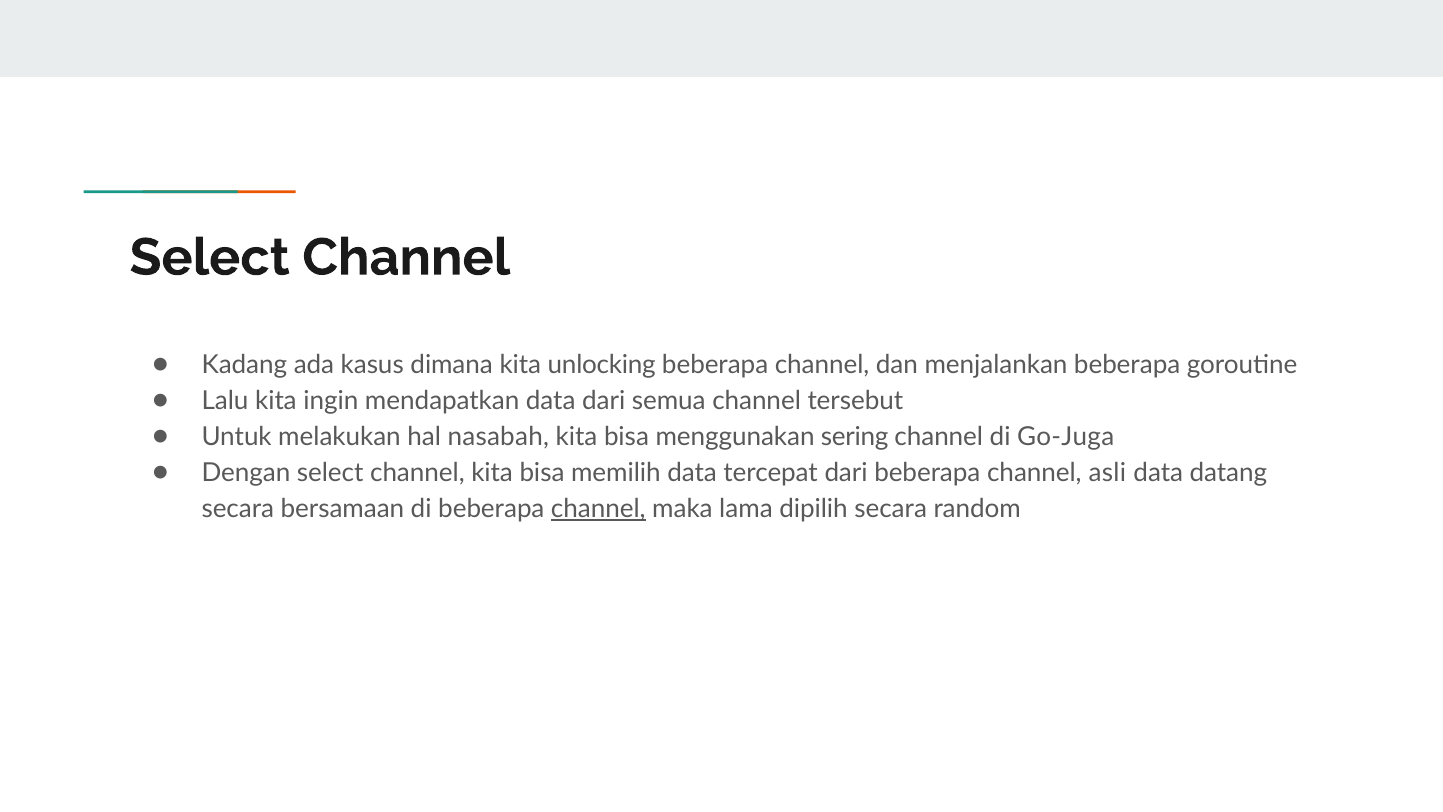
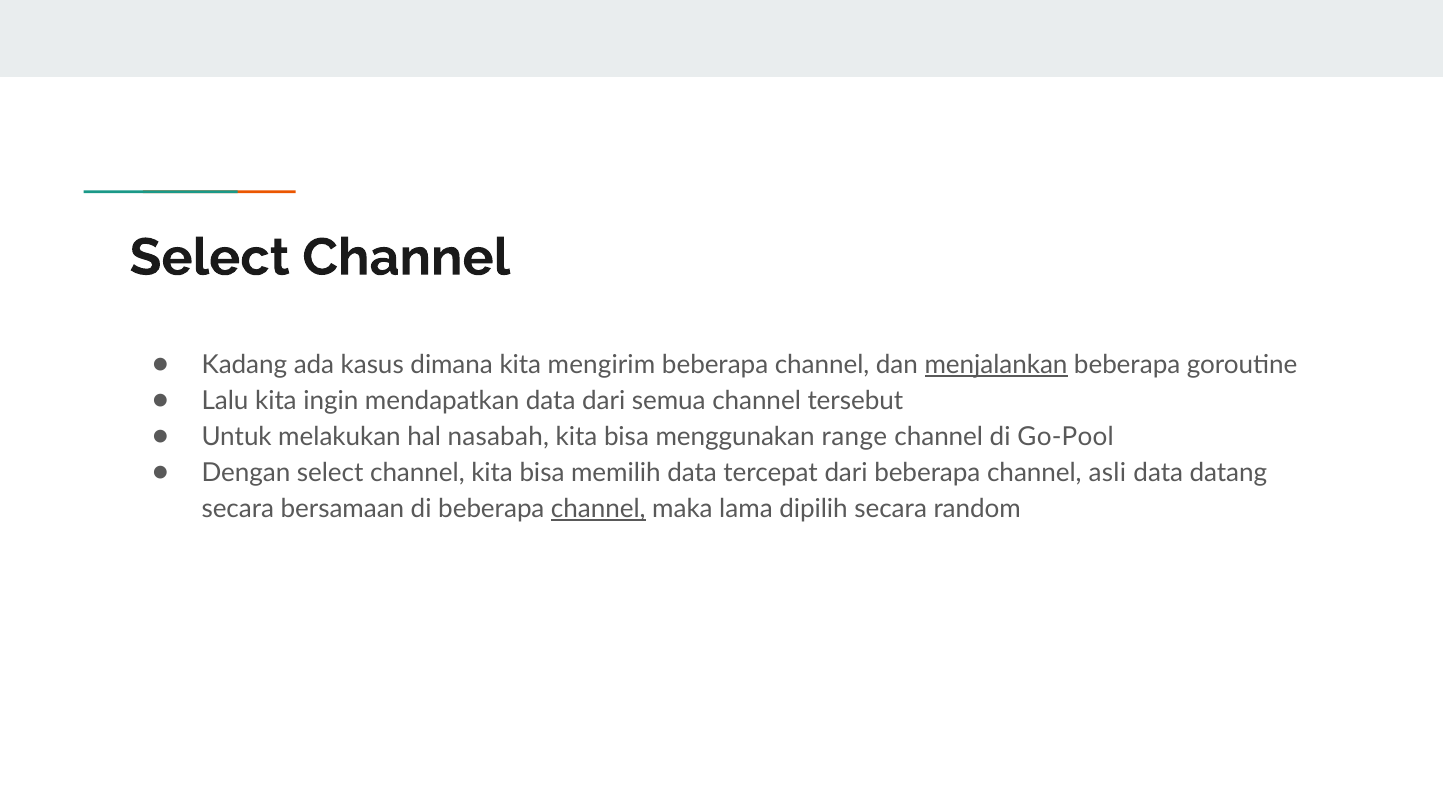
unlocking: unlocking -> mengirim (602, 365)
menjalankan underline: none -> present (996, 365)
sering: sering -> range (854, 437)
Go-Juga: Go-Juga -> Go-Pool (1066, 437)
